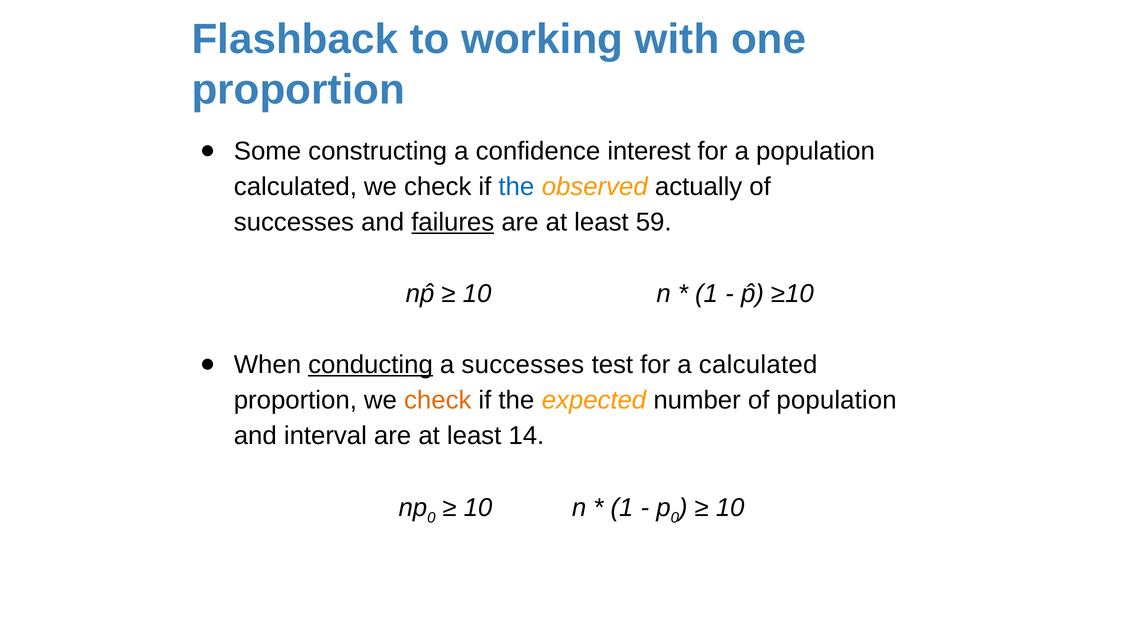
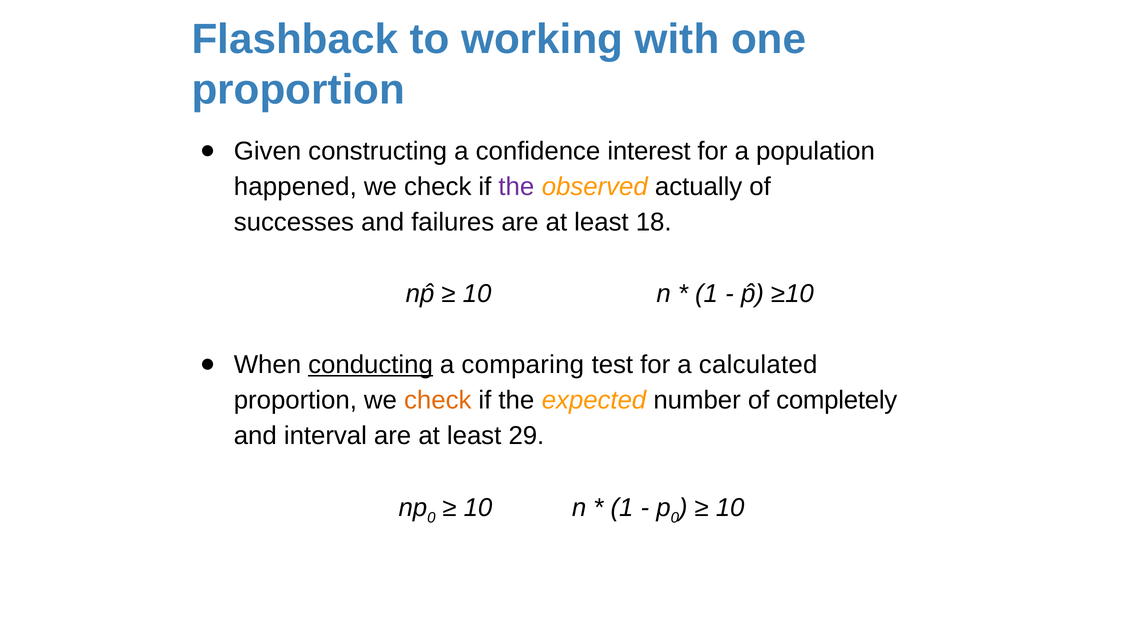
Some: Some -> Given (268, 151)
calculated: calculated -> happened (295, 187)
the colour: blue -> purple (516, 187)
failures underline: present -> none (453, 222)
59: 59 -> 18 (654, 222)
a successes: successes -> comparing (523, 365)
of population: population -> completely (837, 400)
14: 14 -> 29 (526, 436)
